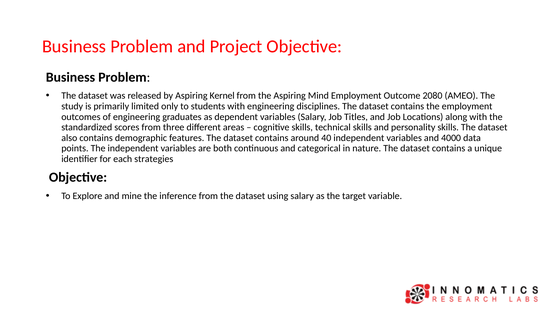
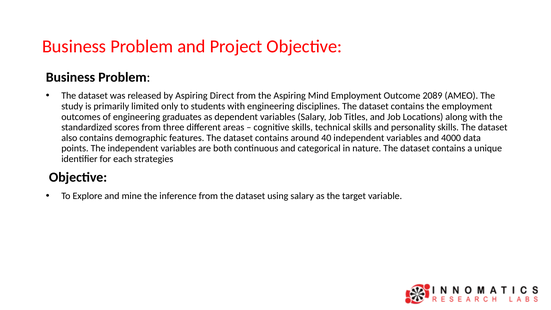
Kernel: Kernel -> Direct (222, 96)
2080: 2080 -> 2089 (432, 96)
